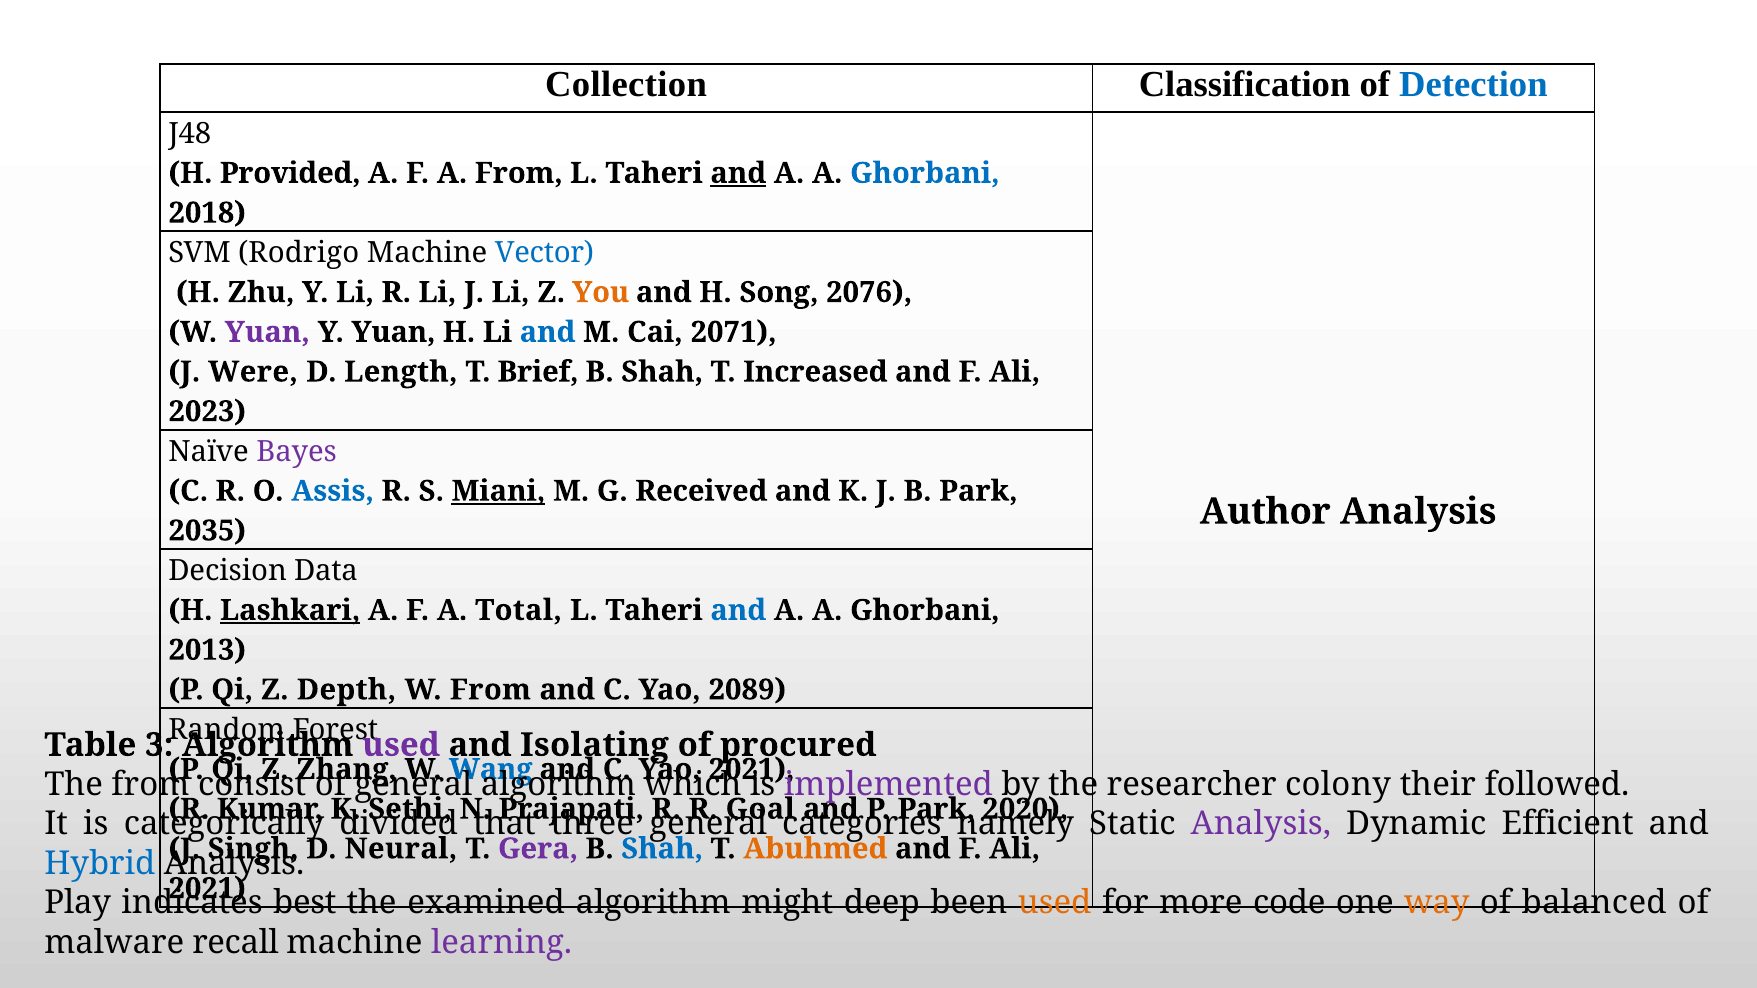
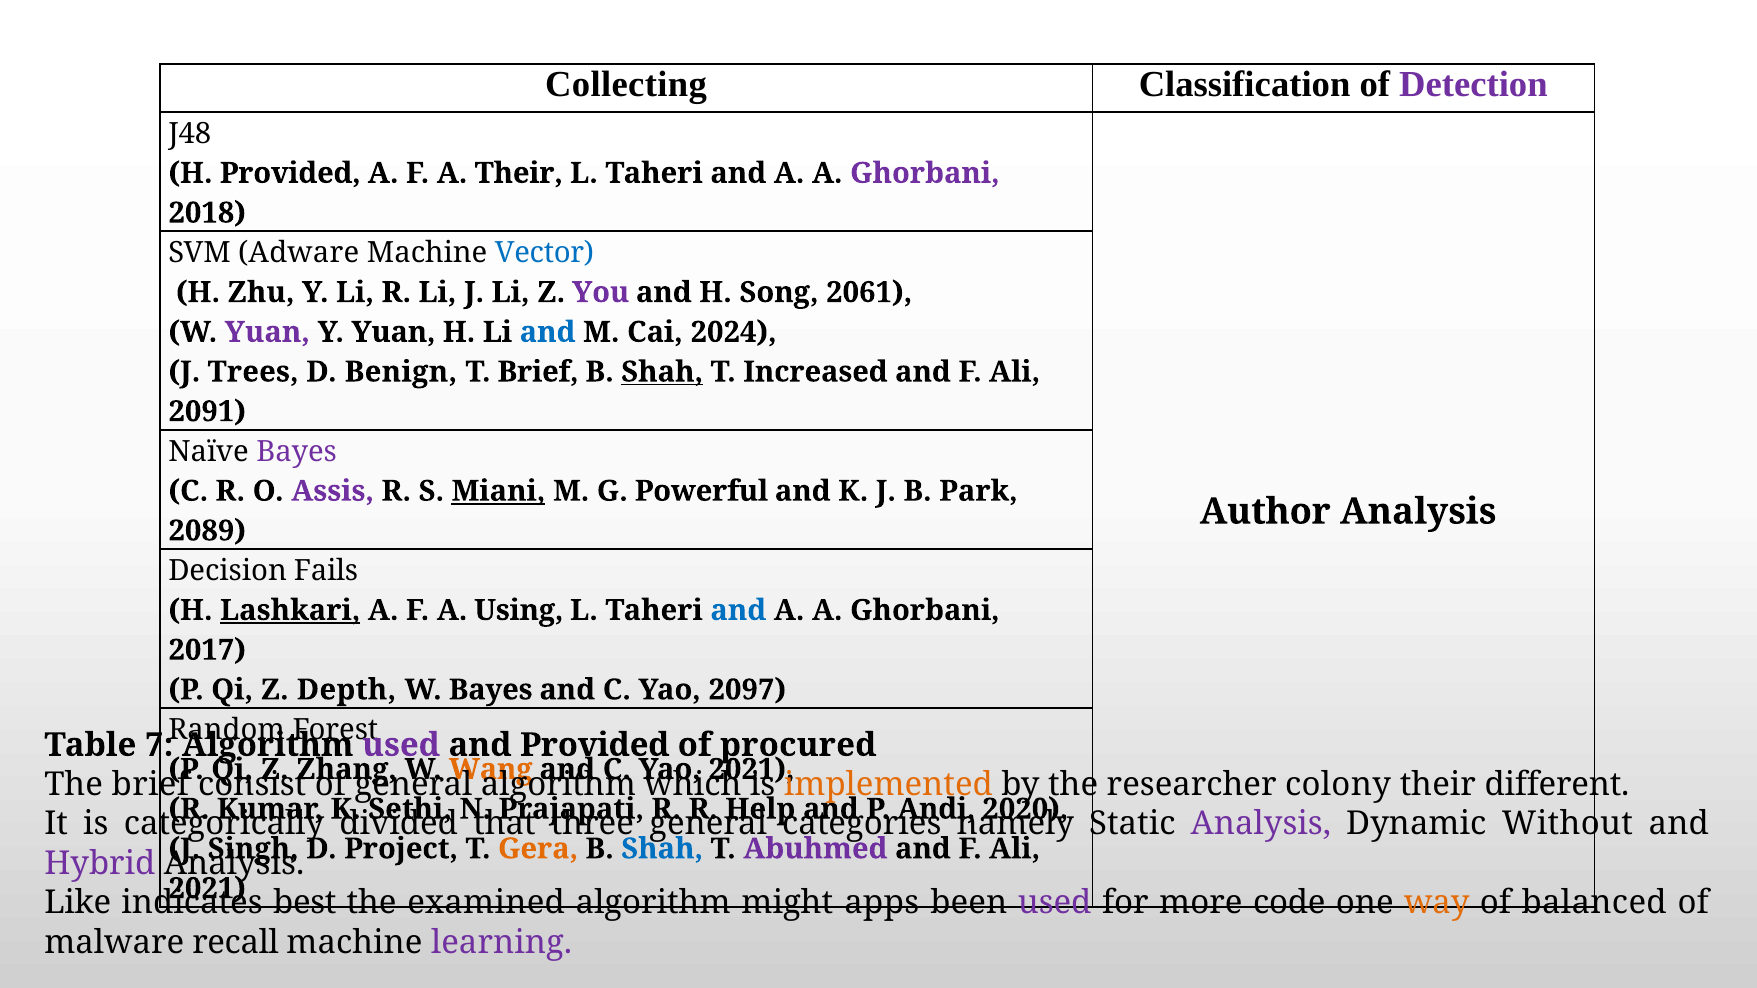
Collection: Collection -> Collecting (626, 85)
Detection colour: blue -> purple (1473, 85)
A From: From -> Their (519, 173)
and underline: present -> none (738, 173)
Ghorbani colour: blue -> purple (925, 173)
Rodrigo: Rodrigo -> Adware (299, 253)
You colour: orange -> purple (601, 292)
2076: 2076 -> 2061 (869, 292)
2071: 2071 -> 2024 (734, 332)
Were: Were -> Trees (253, 372)
Length: Length -> Benign (401, 372)
Shah underline: none -> present (662, 372)
2023: 2023 -> 2091 (207, 412)
Assis colour: blue -> purple (333, 491)
Received: Received -> Powerful (702, 491)
2035: 2035 -> 2089 (207, 531)
Data: Data -> Fails (326, 571)
Total: Total -> Using (519, 611)
2013: 2013 -> 2017 (207, 650)
W From: From -> Bayes (491, 690)
2089: 2089 -> 2097 (747, 690)
3: 3 -> 7 (159, 745)
and Isolating: Isolating -> Provided (595, 745)
Wang colour: blue -> orange (491, 770)
The from: from -> brief (150, 785)
implemented colour: purple -> orange (888, 785)
followed: followed -> different (1557, 785)
Goal: Goal -> Help (760, 809)
Park: Park -> Andi (936, 809)
Efficient: Efficient -> Without (1567, 824)
Neural: Neural -> Project (401, 849)
Gera colour: purple -> orange (538, 849)
Abuhmed colour: orange -> purple (815, 849)
Hybrid colour: blue -> purple (100, 864)
Play: Play -> Like (78, 903)
deep: deep -> apps (882, 903)
used colour: orange -> purple (1055, 903)
